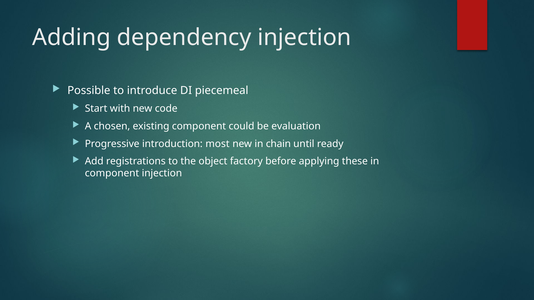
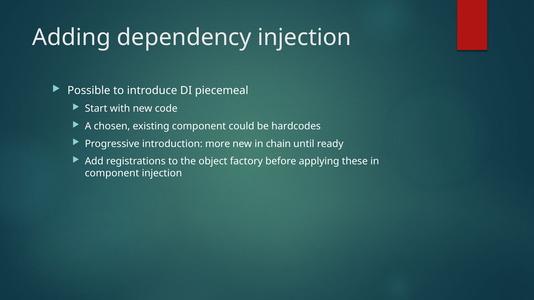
evaluation: evaluation -> hardcodes (296, 126)
most: most -> more (218, 144)
